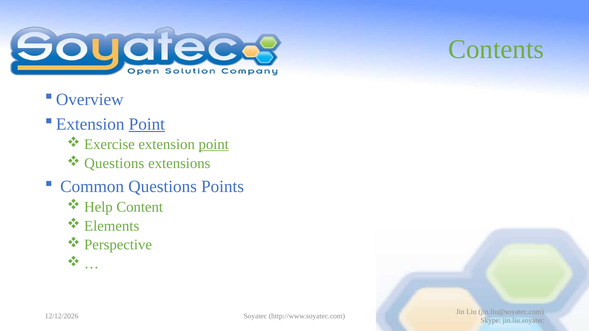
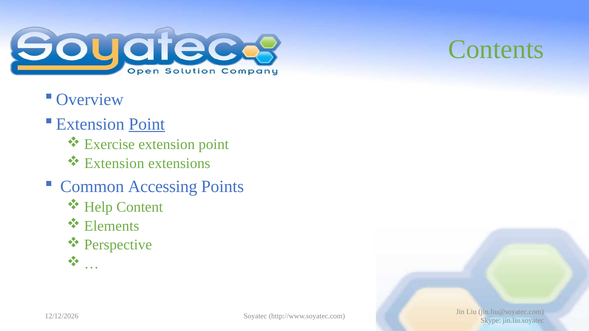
point underline: present -> none (214, 145)
Questions: Questions -> Extension (114, 163)
Common Questions: Questions -> Accessing (163, 187)
